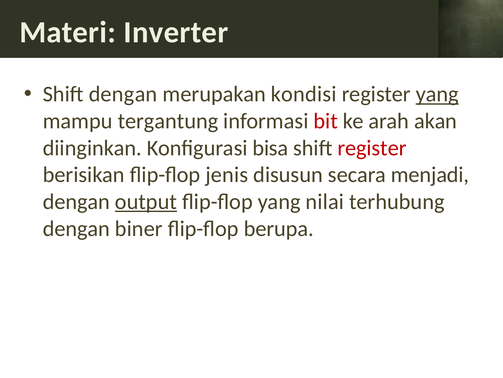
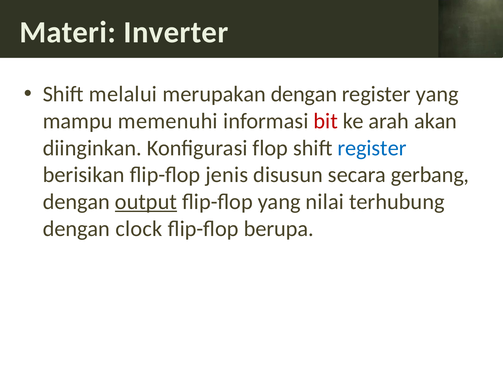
Shift dengan: dengan -> melalui (123, 94)
merupakan kondisi: kondisi -> dengan (304, 94)
yang underline: present -> none (437, 94)
tergantung: tergantung -> memenuhi (168, 121)
bisa: bisa -> flop (270, 148)
register colour: red -> blue (372, 148)
menjadi: menjadi -> gerbang (430, 175)
biner: biner -> clock (139, 228)
